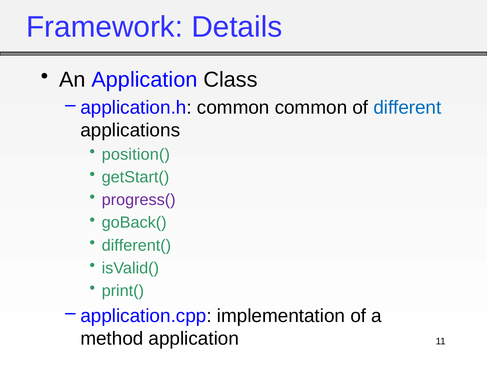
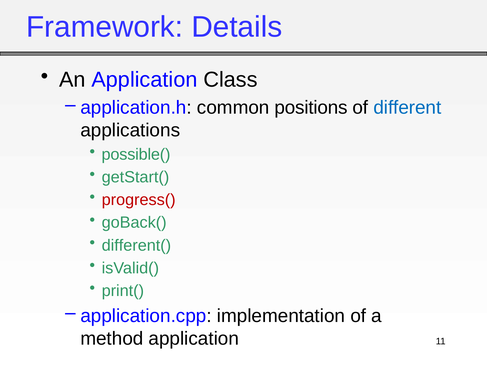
common common: common -> positions (311, 108)
position(: position( -> possible( (136, 155)
progress( colour: purple -> red (139, 200)
